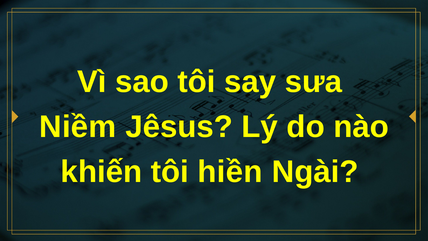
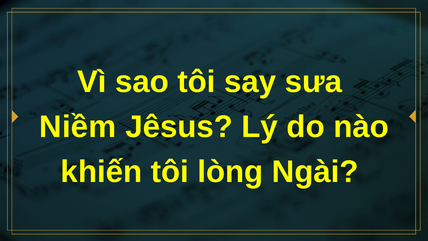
hiền: hiền -> lòng (230, 172)
